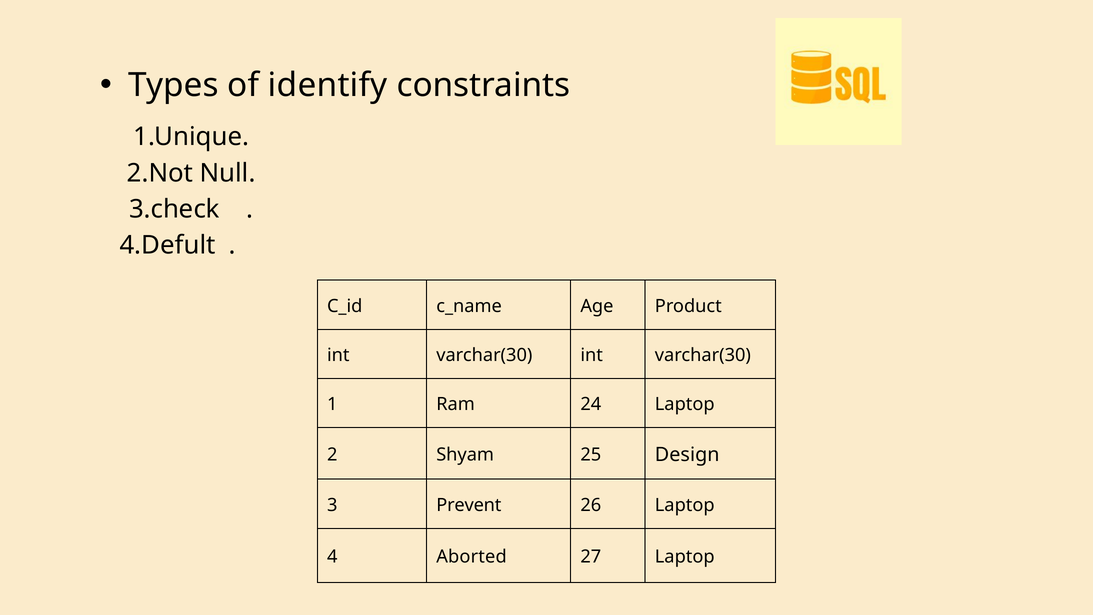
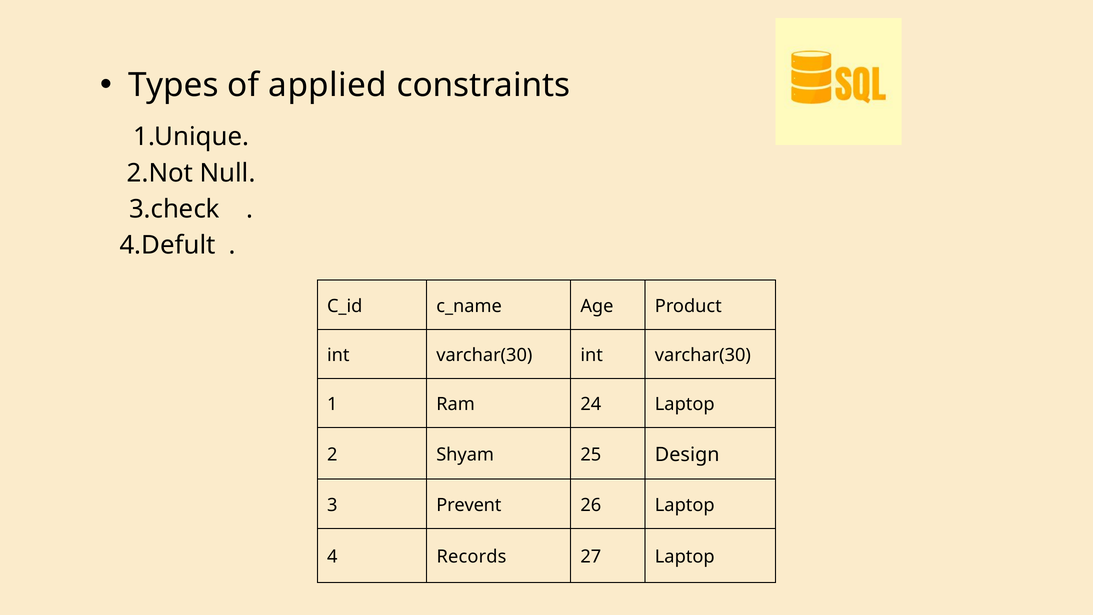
identify: identify -> applied (328, 85)
Aborted: Aborted -> Records (472, 556)
